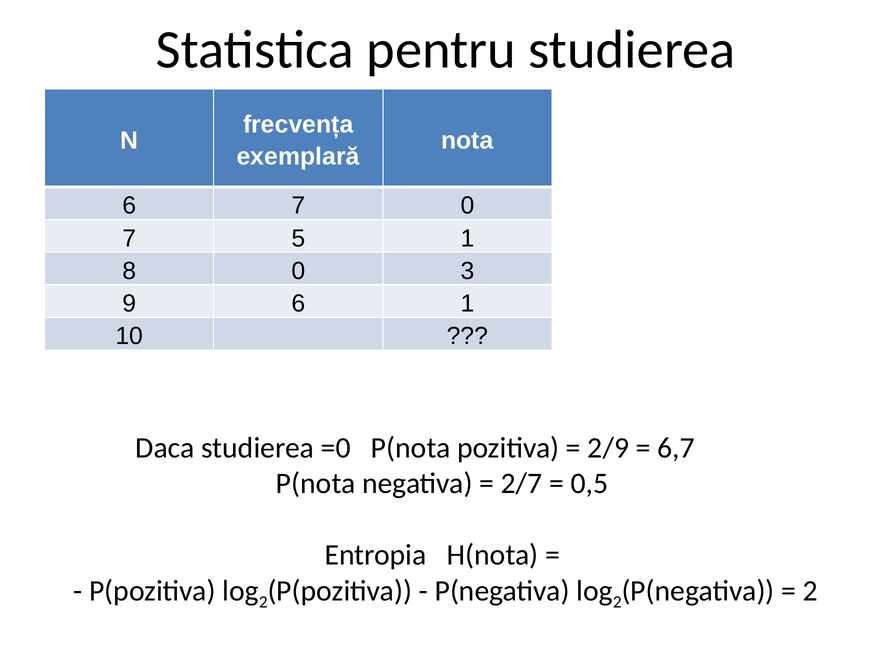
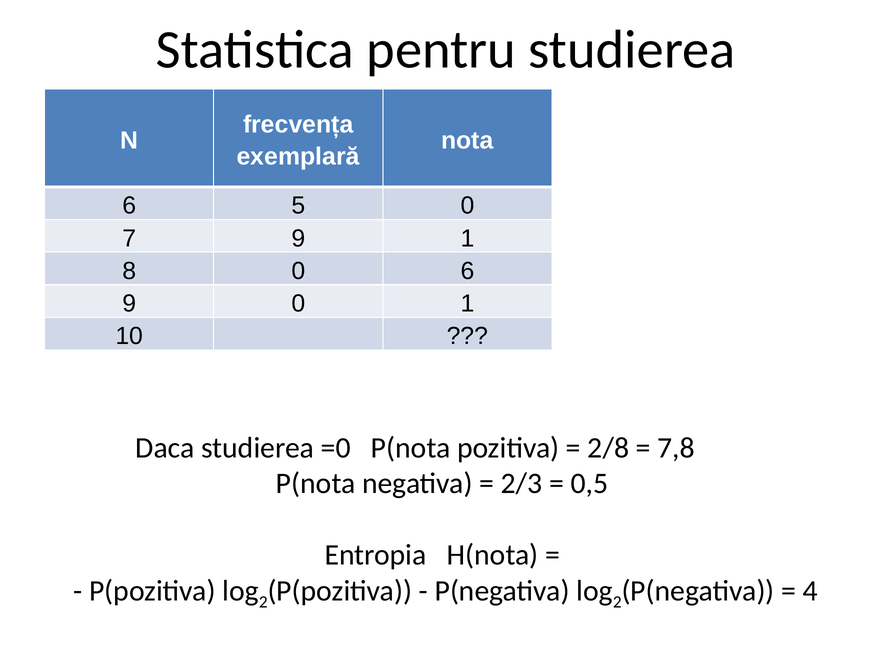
6 7: 7 -> 5 (298, 206)
7 5: 5 -> 9 (298, 238)
0 3: 3 -> 6 (467, 271)
9 6: 6 -> 0 (298, 304)
2/9: 2/9 -> 2/8 (608, 448)
6,7: 6,7 -> 7,8 (676, 448)
2/7: 2/7 -> 2/3 (522, 484)
2: 2 -> 4 (810, 591)
